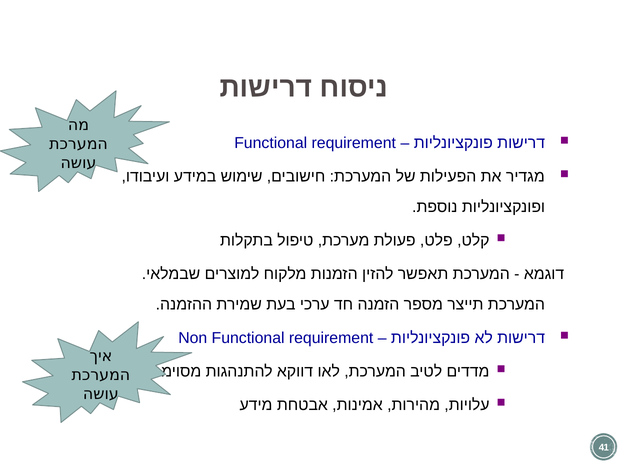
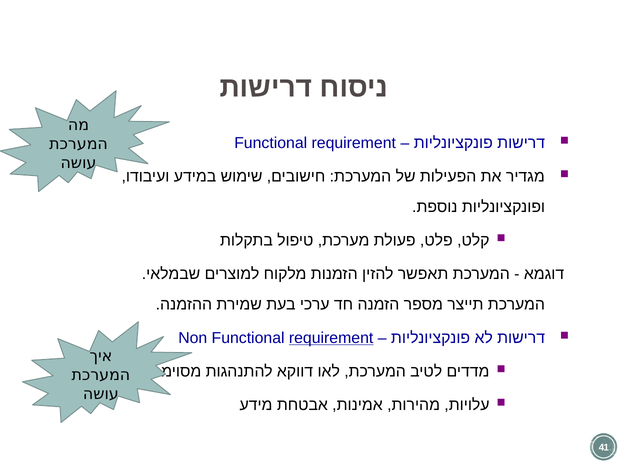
requirement underline: none -> present (331, 338)
